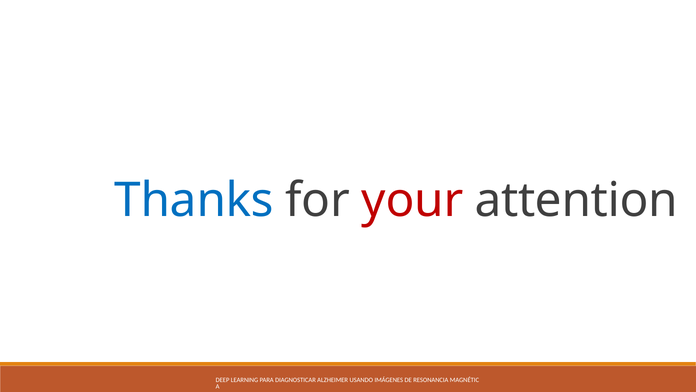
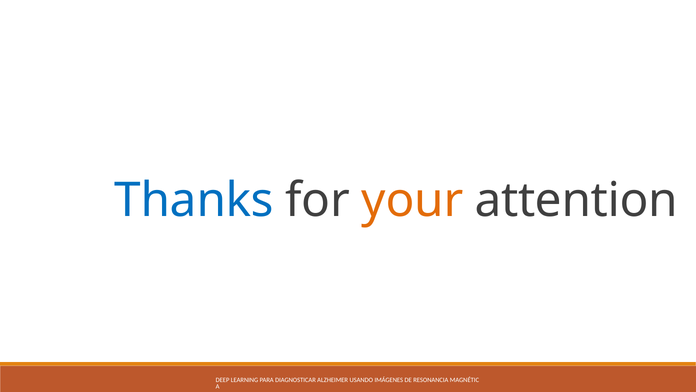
your colour: red -> orange (412, 200)
